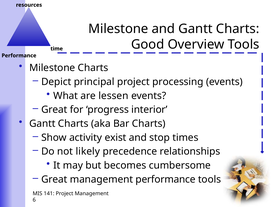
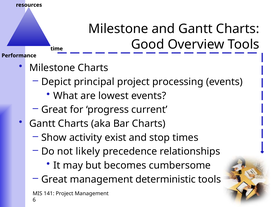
lessen: lessen -> lowest (113, 96)
interior: interior -> current (149, 110)
management performance: performance -> deterministic (166, 179)
